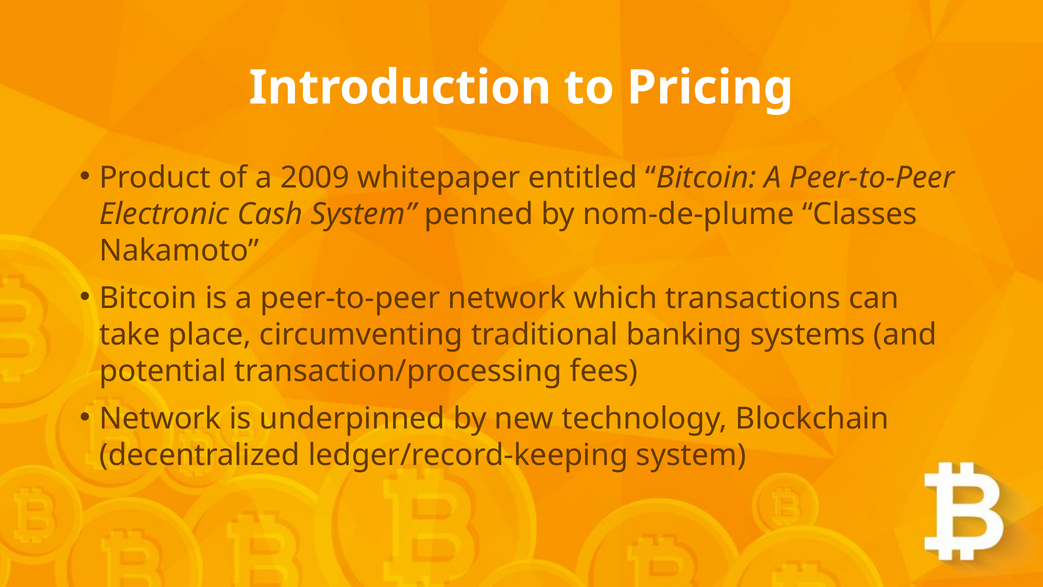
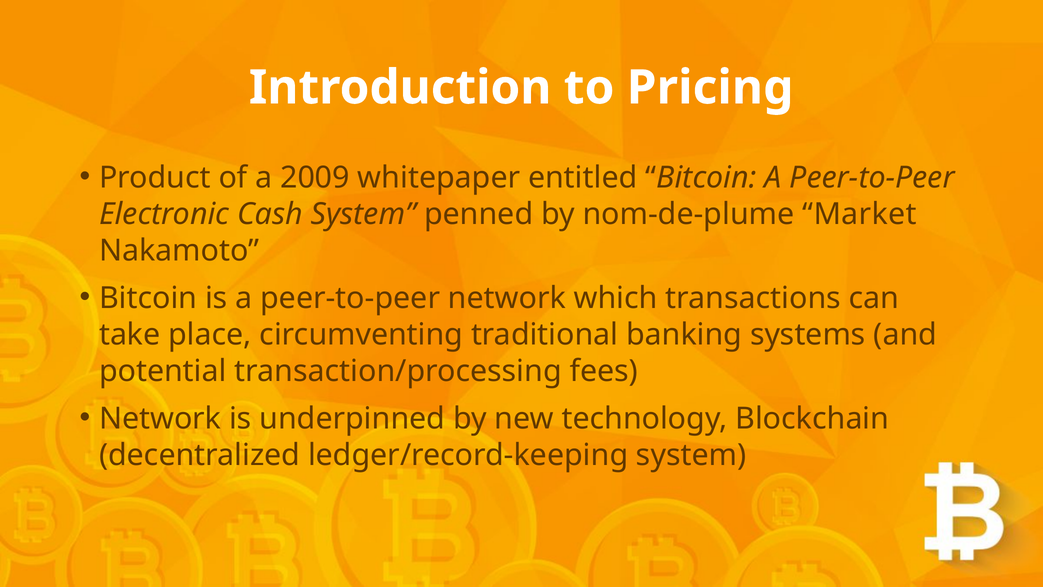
Classes: Classes -> Market (860, 214)
